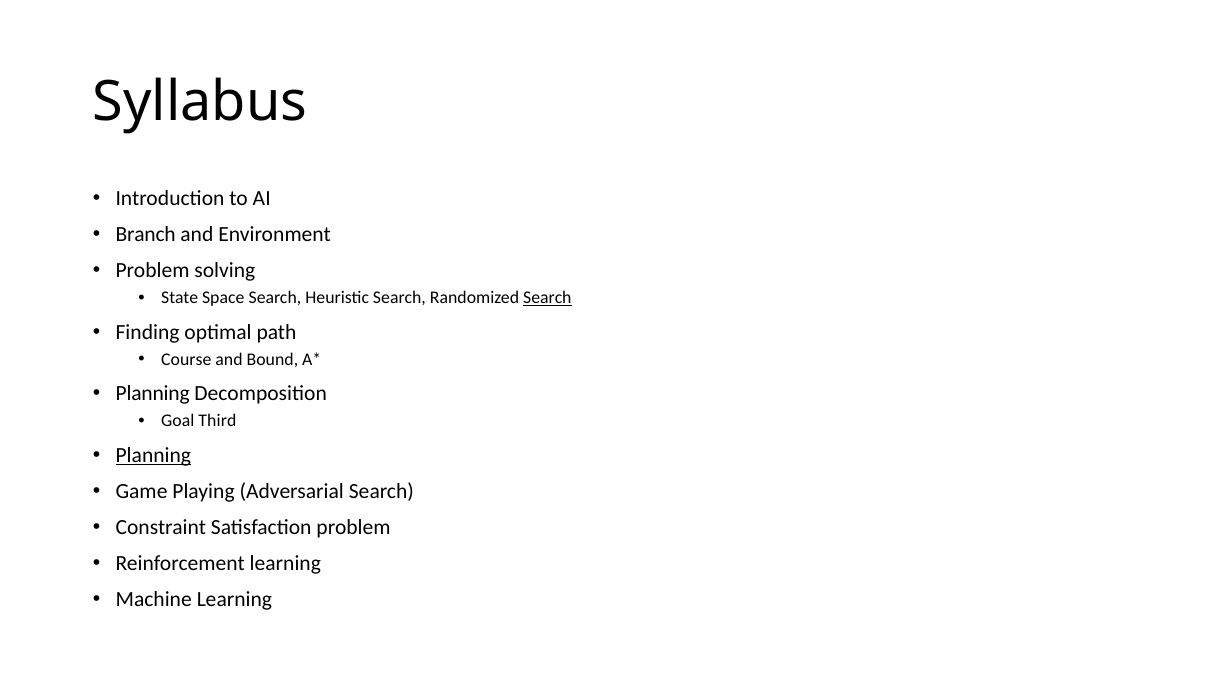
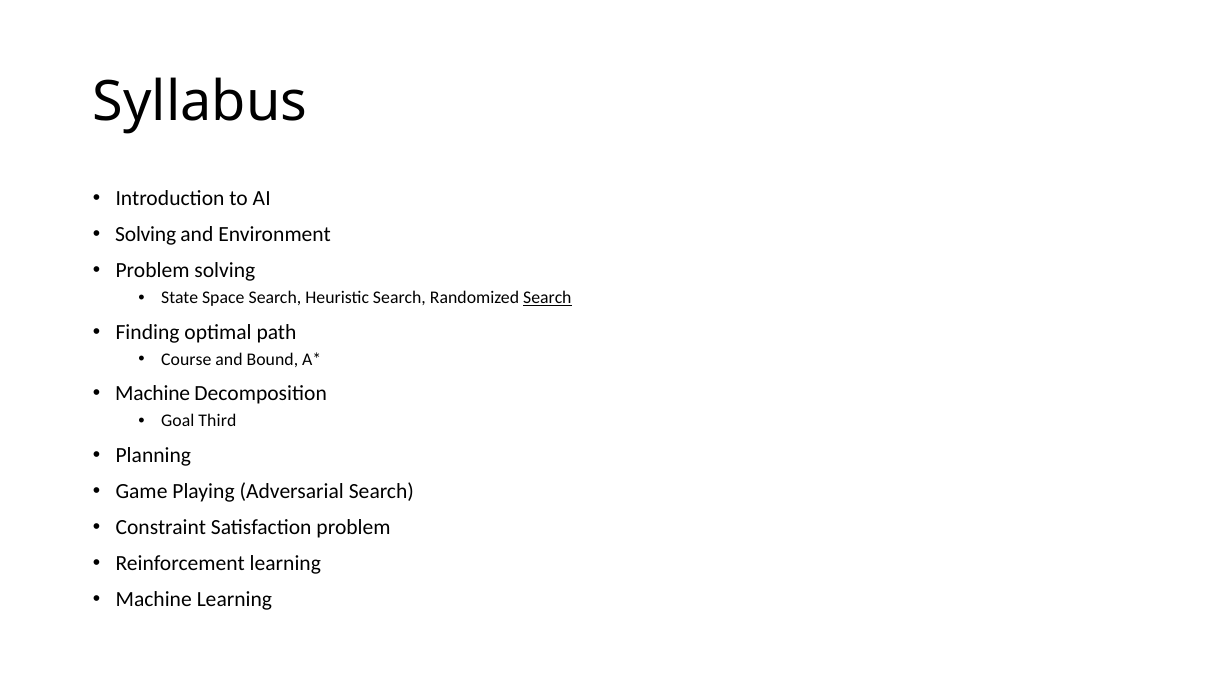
Branch: Branch -> Solving (146, 234)
Planning: Planning -> Machine (153, 393)
Planning underline: present -> none (153, 455)
